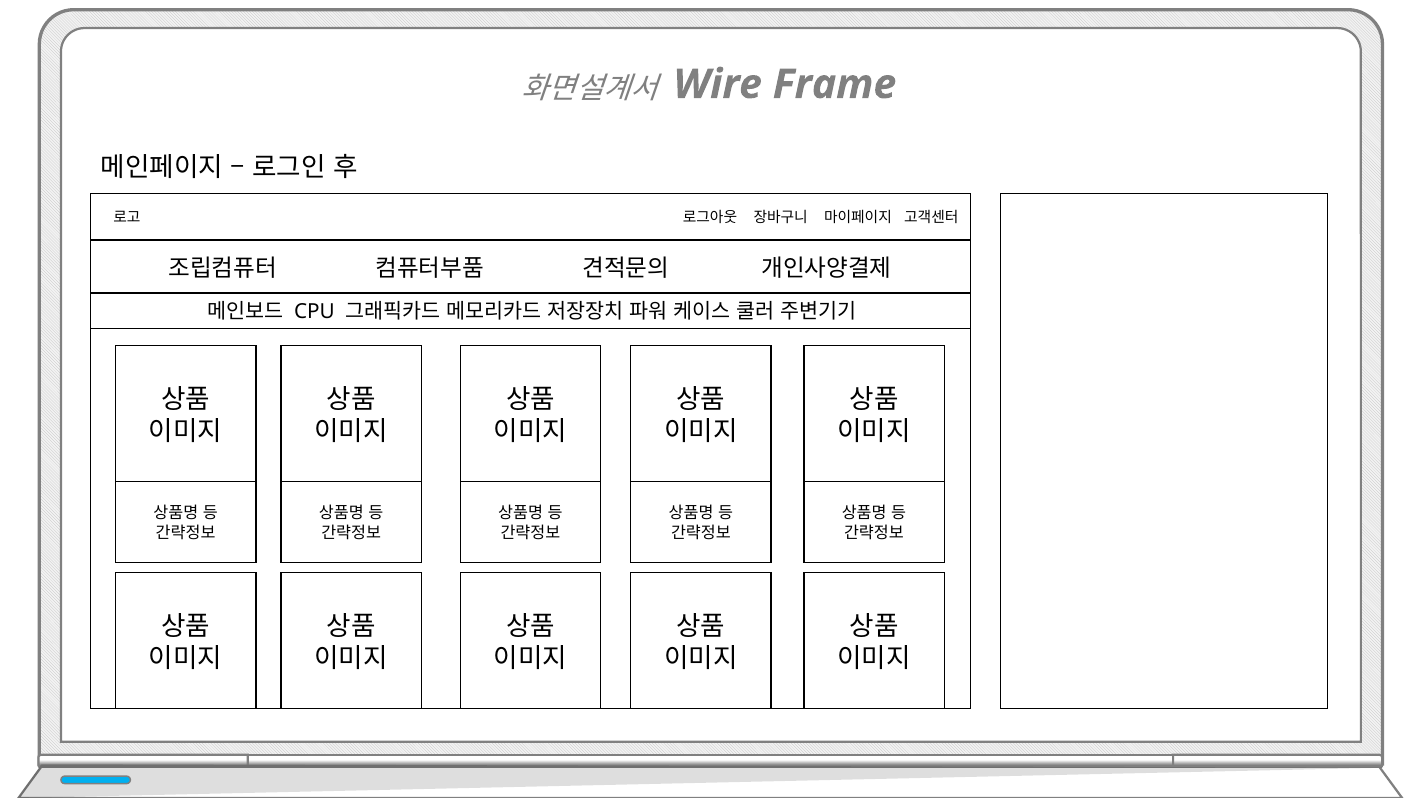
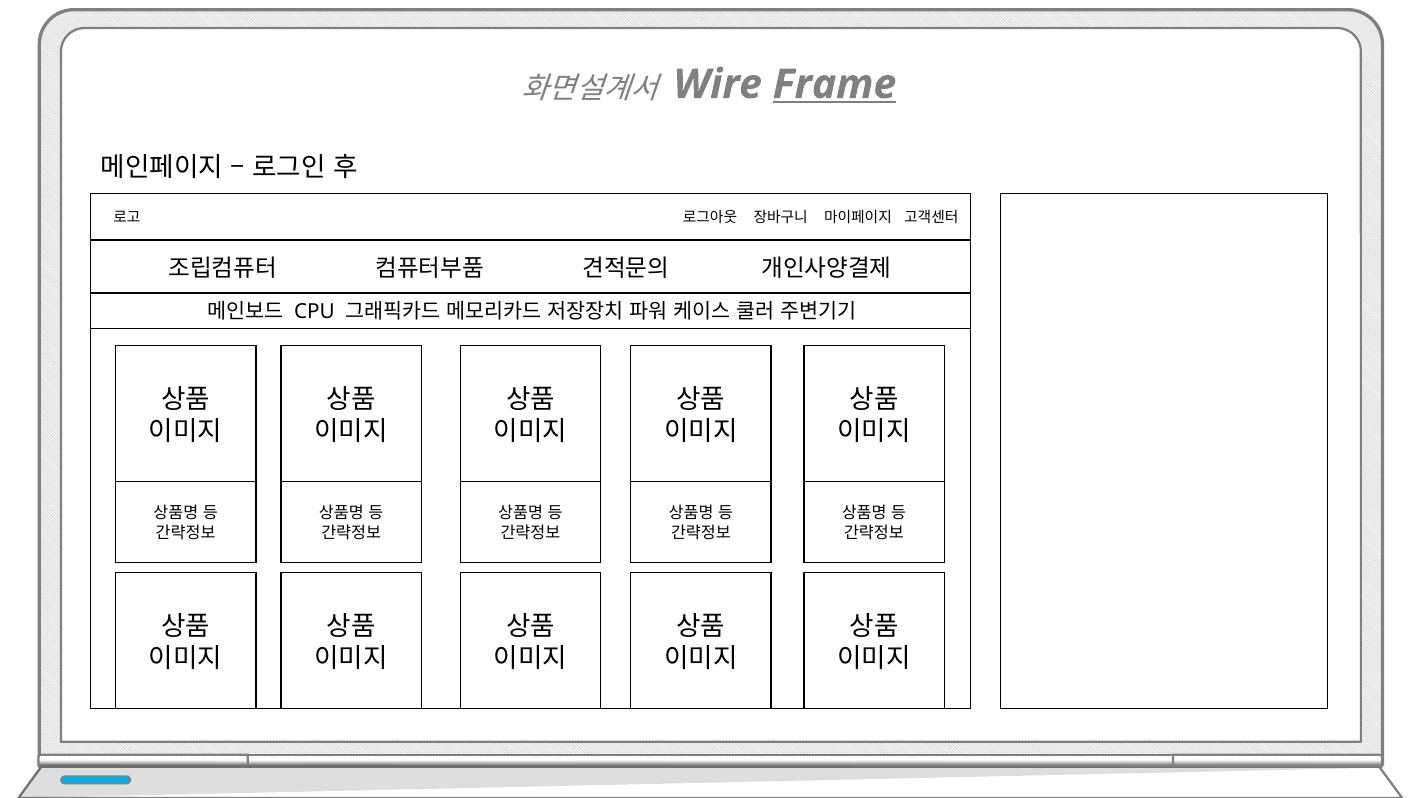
Frame underline: none -> present (835, 84)
